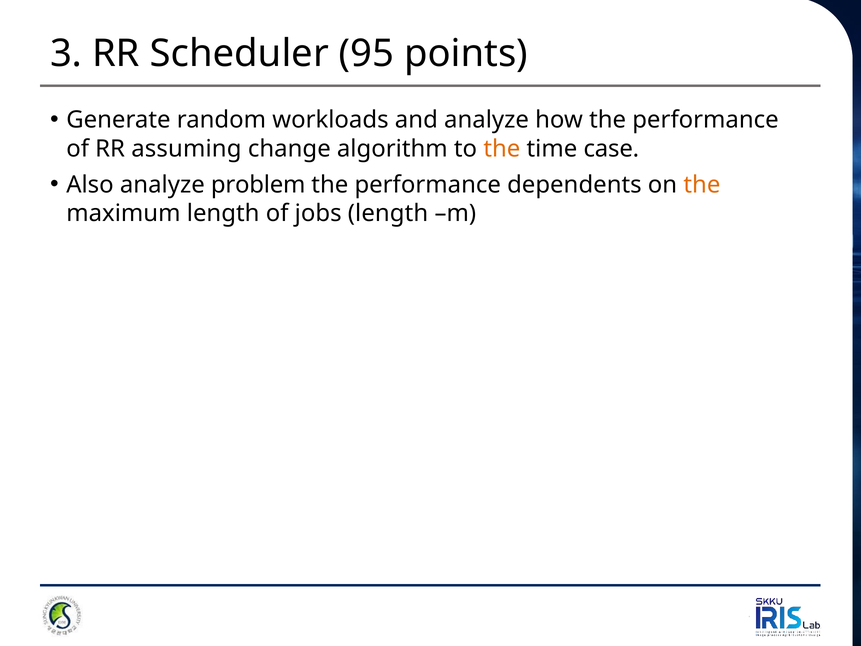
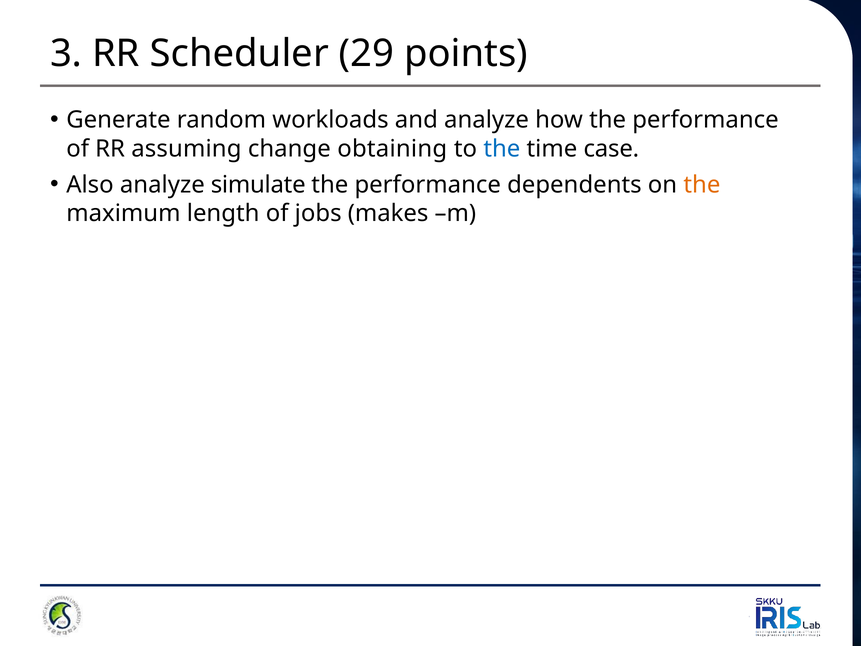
95: 95 -> 29 (366, 54)
algorithm: algorithm -> obtaining (392, 149)
the colour: orange -> blue (502, 149)
problem: problem -> simulate (258, 185)
jobs length: length -> makes (388, 213)
